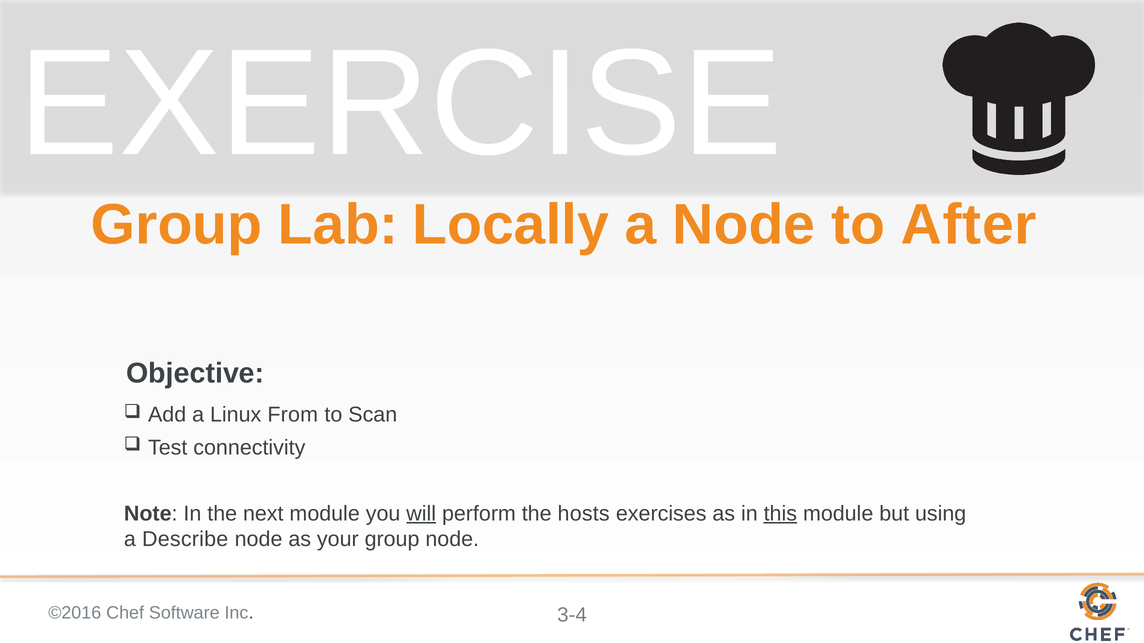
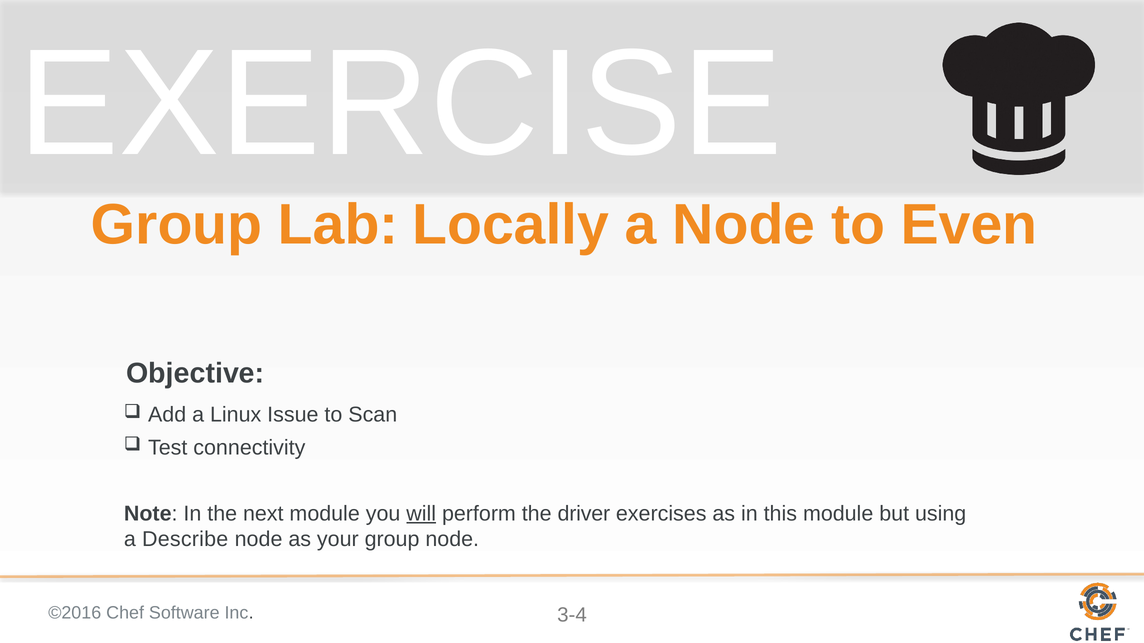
After: After -> Even (969, 225)
From: From -> Issue (293, 415)
hosts: hosts -> driver (584, 514)
this underline: present -> none (780, 514)
